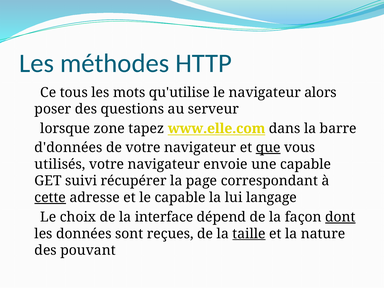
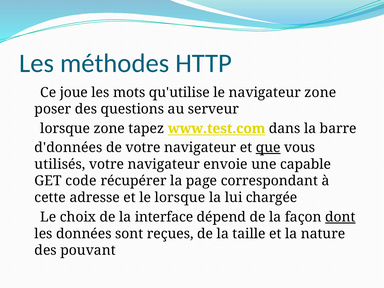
tous: tous -> joue (74, 92)
navigateur alors: alors -> zone (320, 92)
www.elle.com: www.elle.com -> www.test.com (217, 129)
suivi: suivi -> code (81, 181)
cette underline: present -> none (50, 198)
le capable: capable -> lorsque (180, 198)
langage: langage -> chargée (271, 198)
taille underline: present -> none (249, 234)
